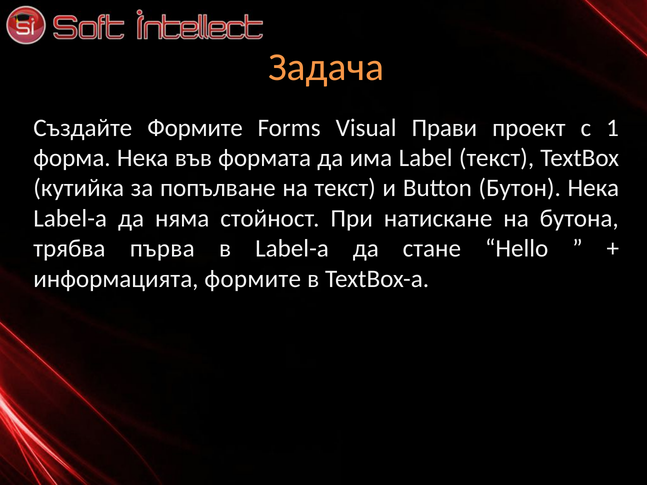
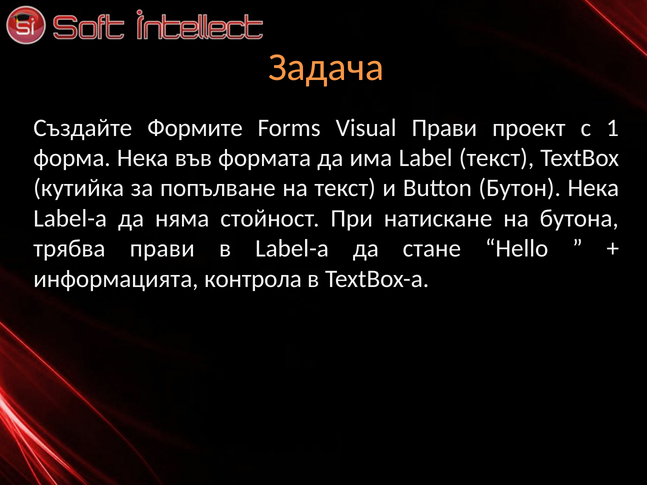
трябва първа: първа -> прави (162, 249)
информацията формите: формите -> контрола (253, 279)
